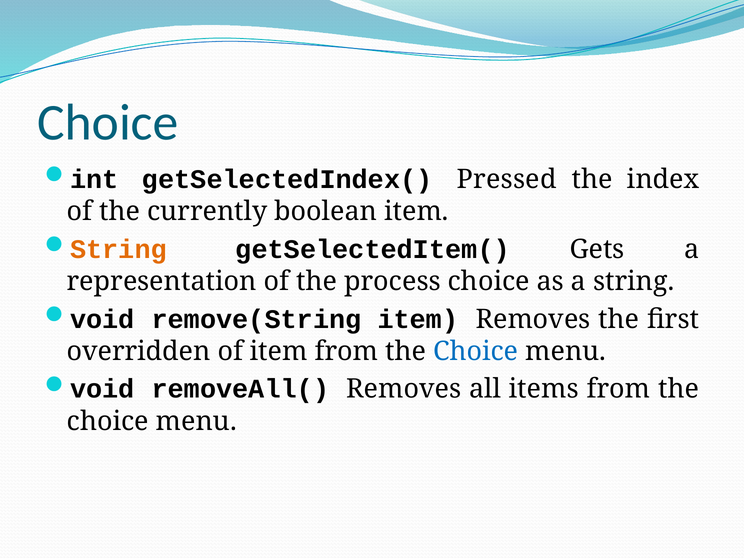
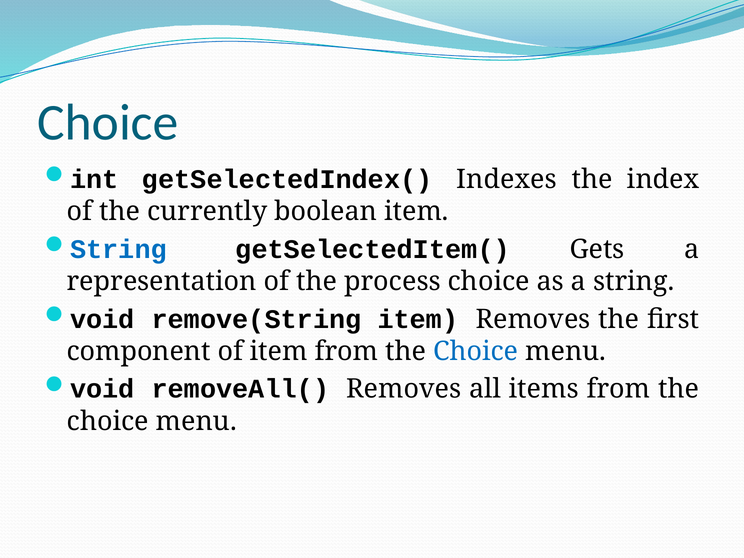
Pressed: Pressed -> Indexes (507, 179)
String colour: orange -> blue (118, 249)
overridden: overridden -> component (139, 351)
